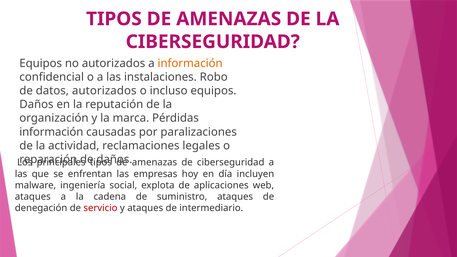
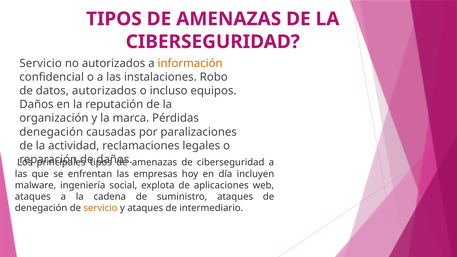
Equipos: Equipos -> Servicio (41, 63)
información: información -> denegación (51, 132)
servicio colour: red -> orange (100, 208)
